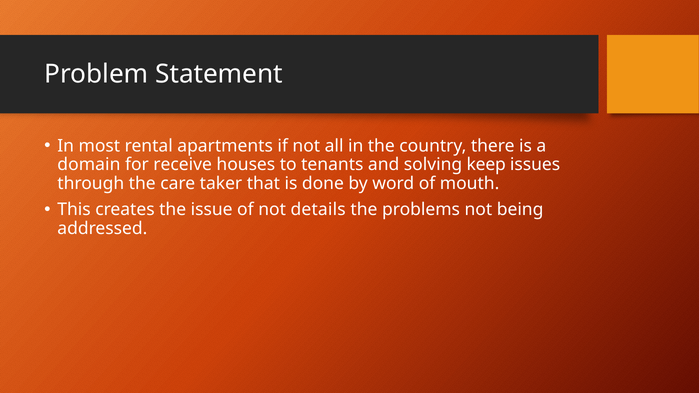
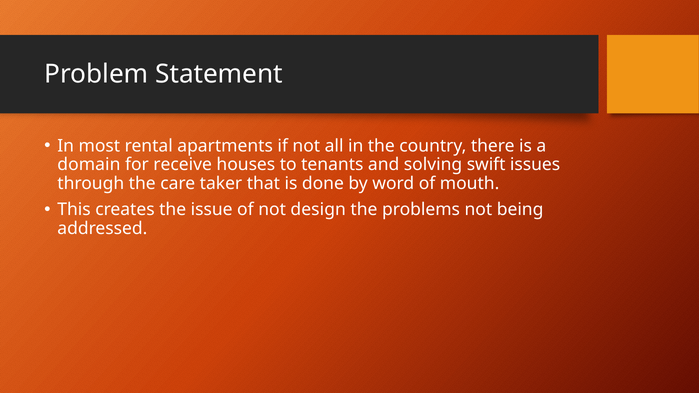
keep: keep -> swift (486, 165)
details: details -> design (318, 210)
